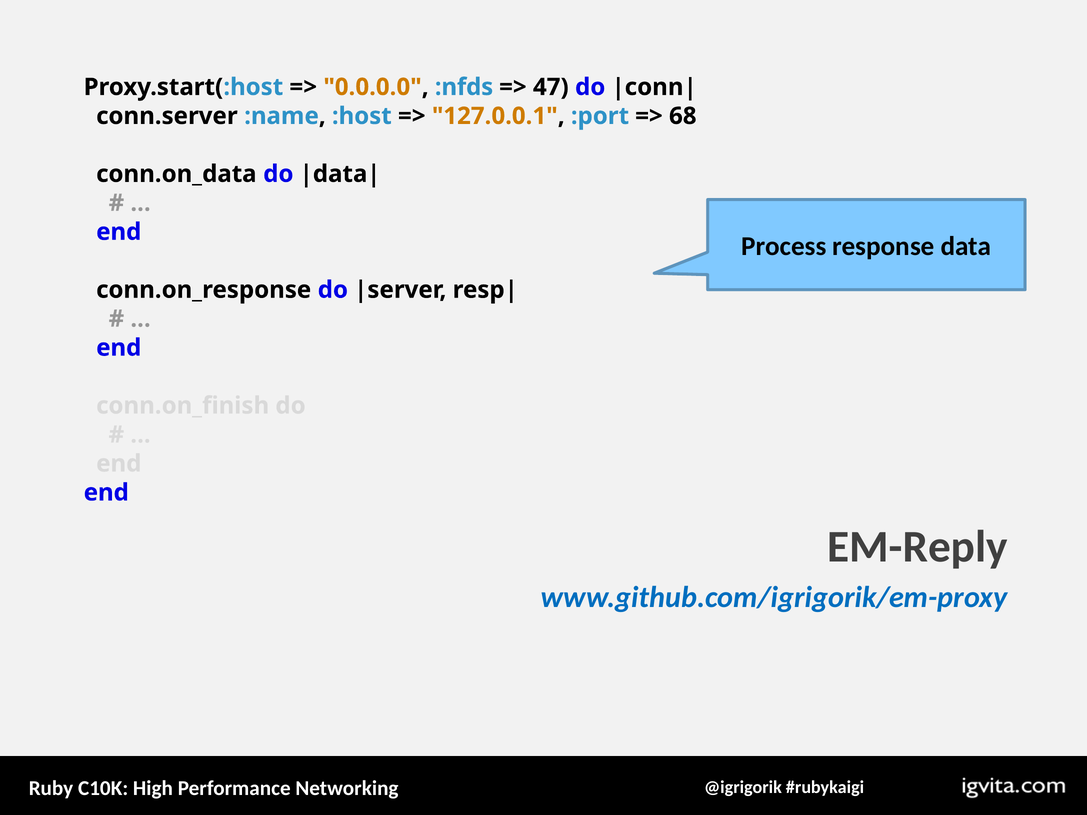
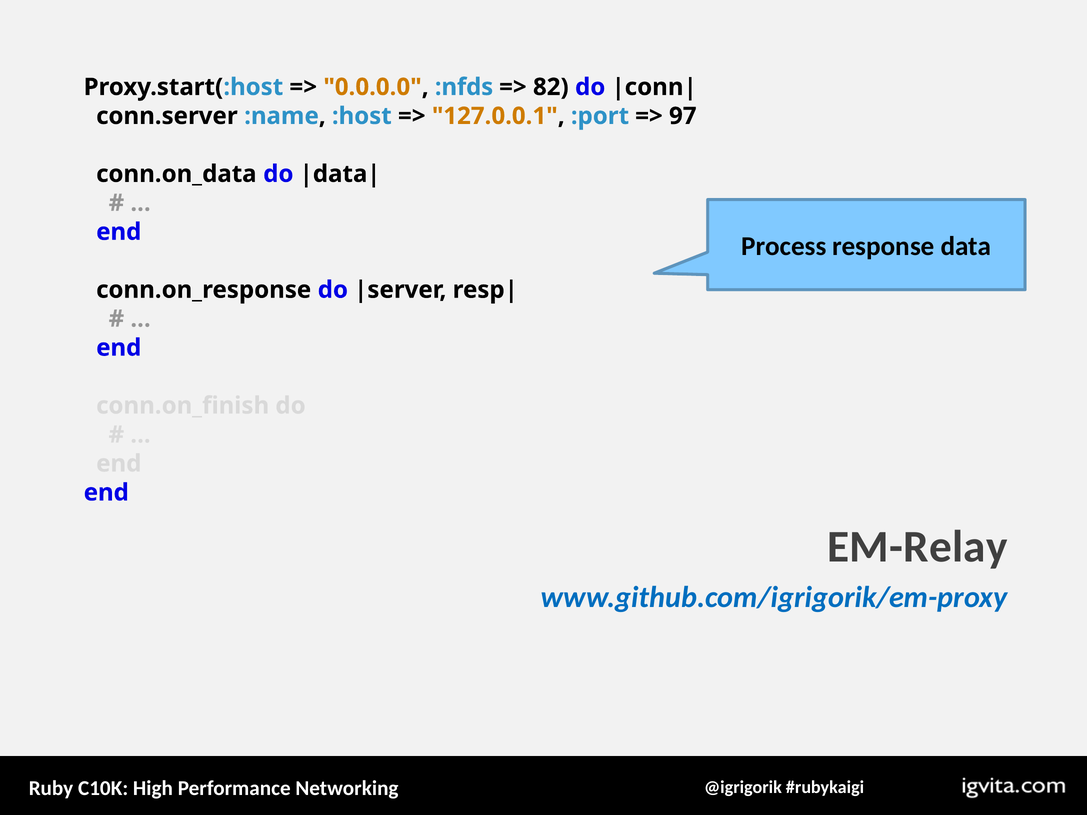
47: 47 -> 82 (551, 87)
68: 68 -> 97 (683, 116)
EM-Reply: EM-Reply -> EM-Relay (917, 547)
